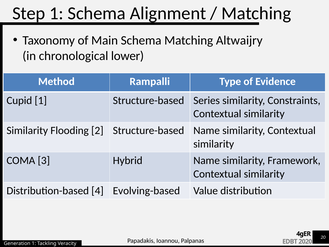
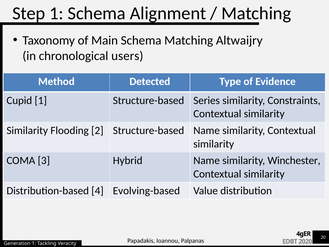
lower: lower -> users (127, 56)
Rampalli: Rampalli -> Detected (150, 81)
Framework: Framework -> Winchester (294, 160)
